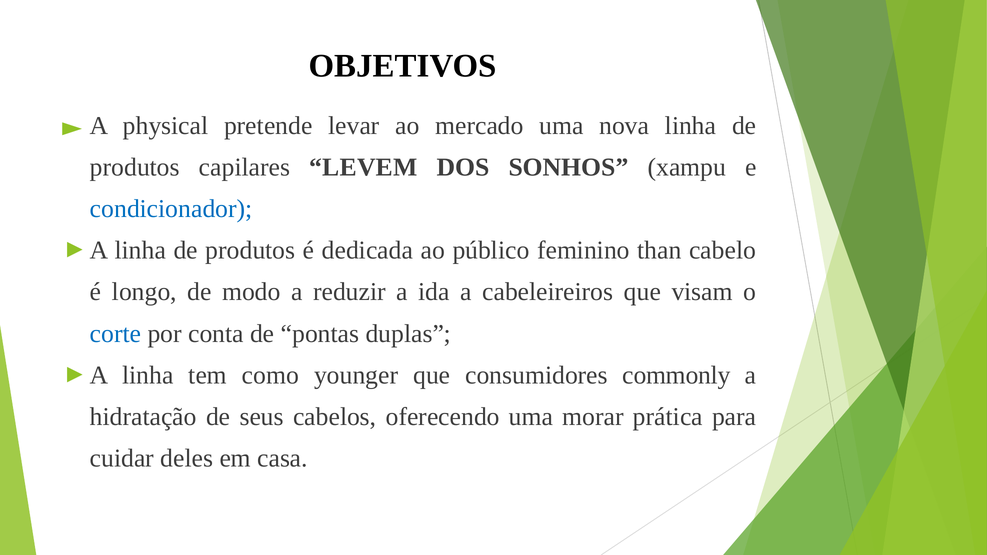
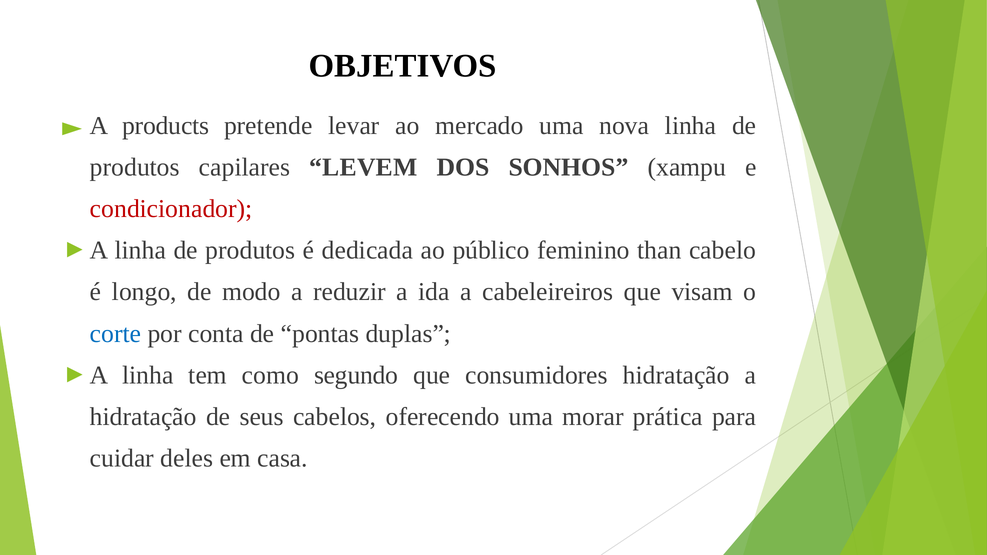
physical: physical -> products (166, 126)
condicionador colour: blue -> red (171, 209)
younger: younger -> segundo (356, 375)
consumidores commonly: commonly -> hidratação (676, 375)
